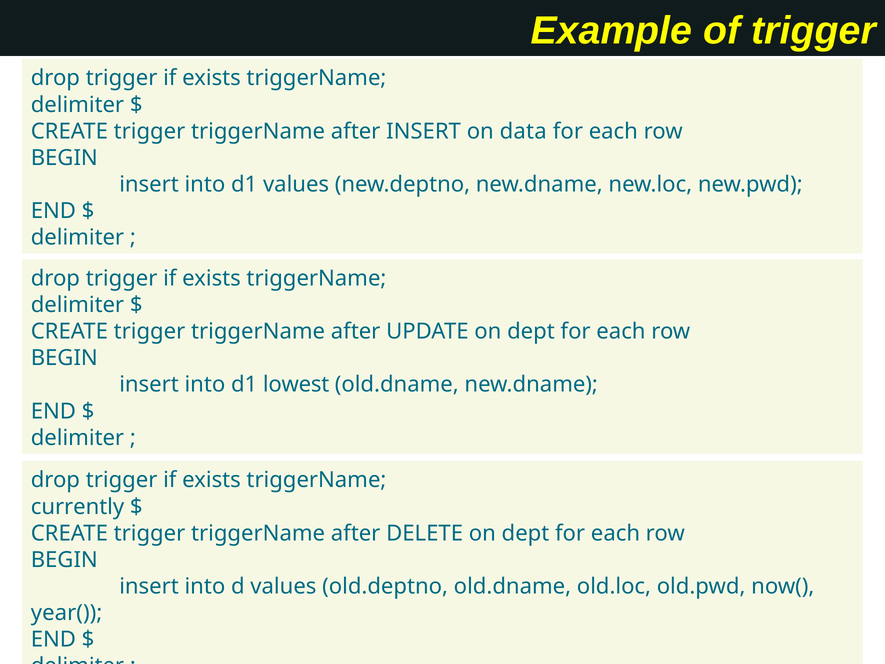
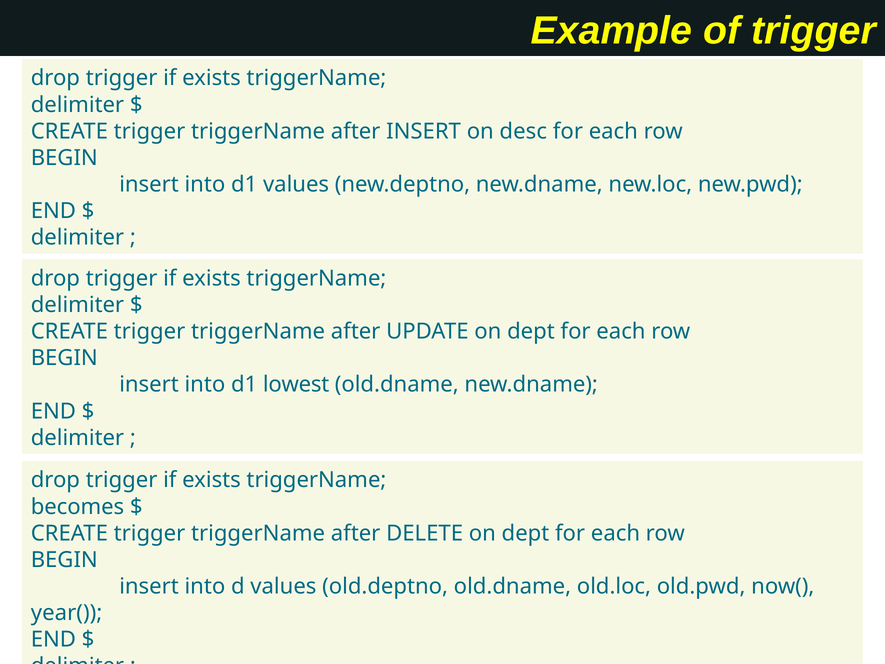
data: data -> desc (523, 131)
currently: currently -> becomes (78, 507)
